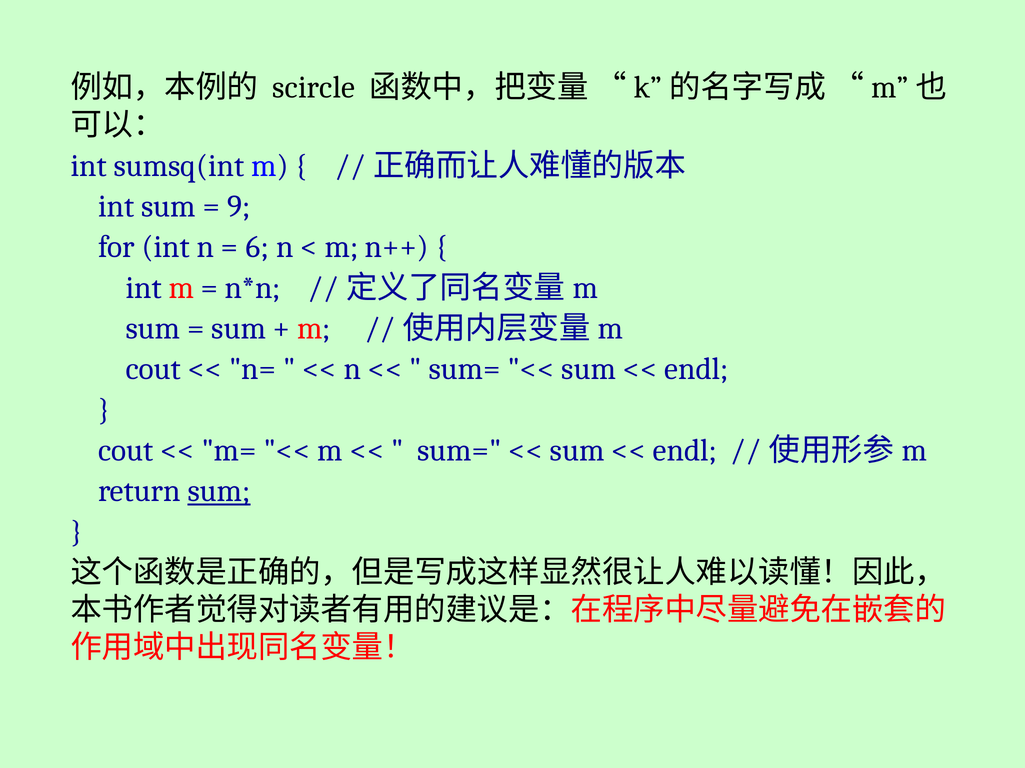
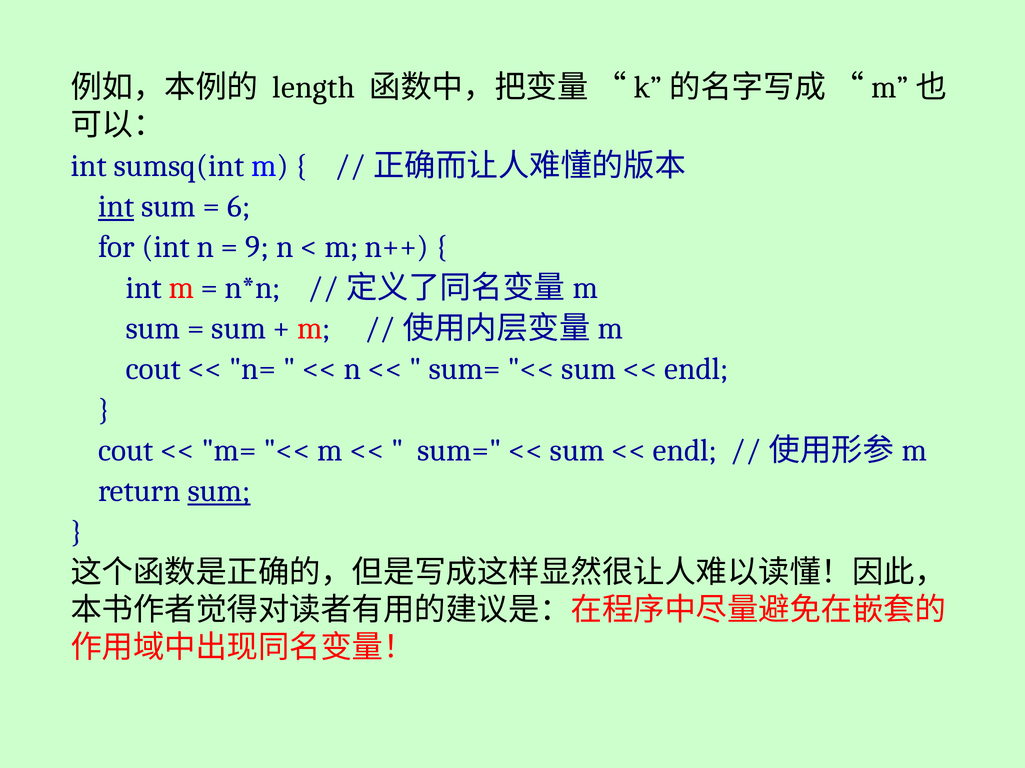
scircle: scircle -> length (314, 88)
int underline: none -> present (116, 207)
9: 9 -> 6 (239, 207)
6: 6 -> 9 (257, 247)
